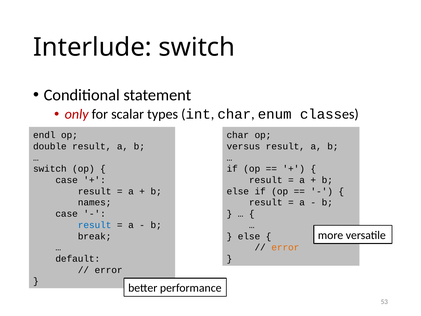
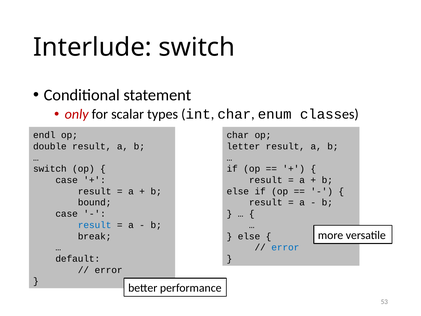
versus: versus -> letter (243, 146)
names: names -> bound (95, 202)
error colour: orange -> blue (285, 247)
